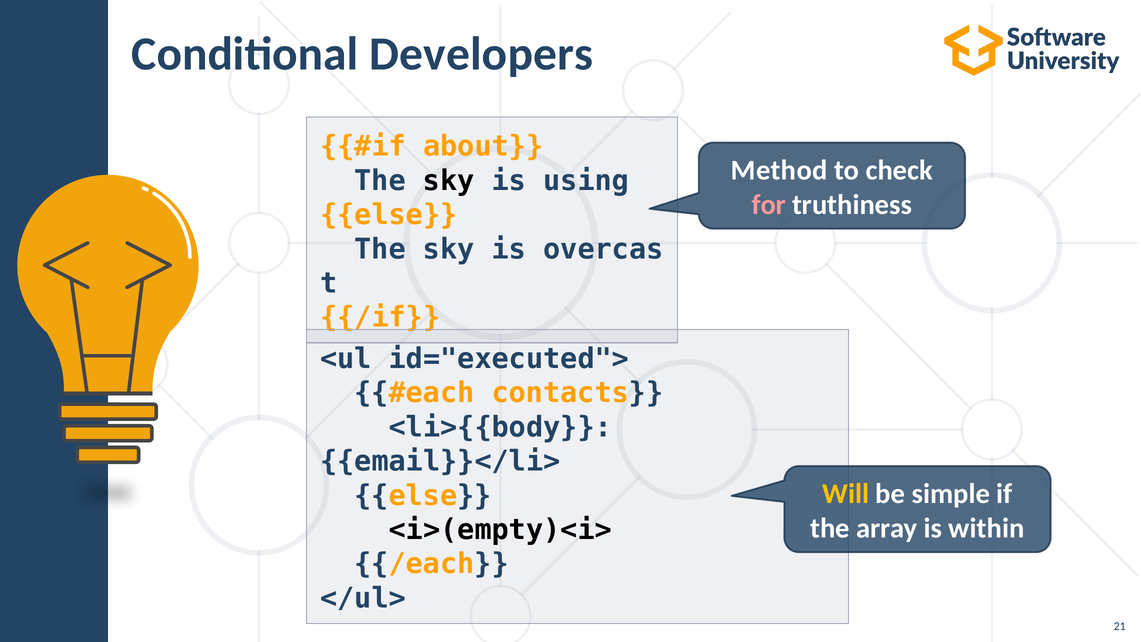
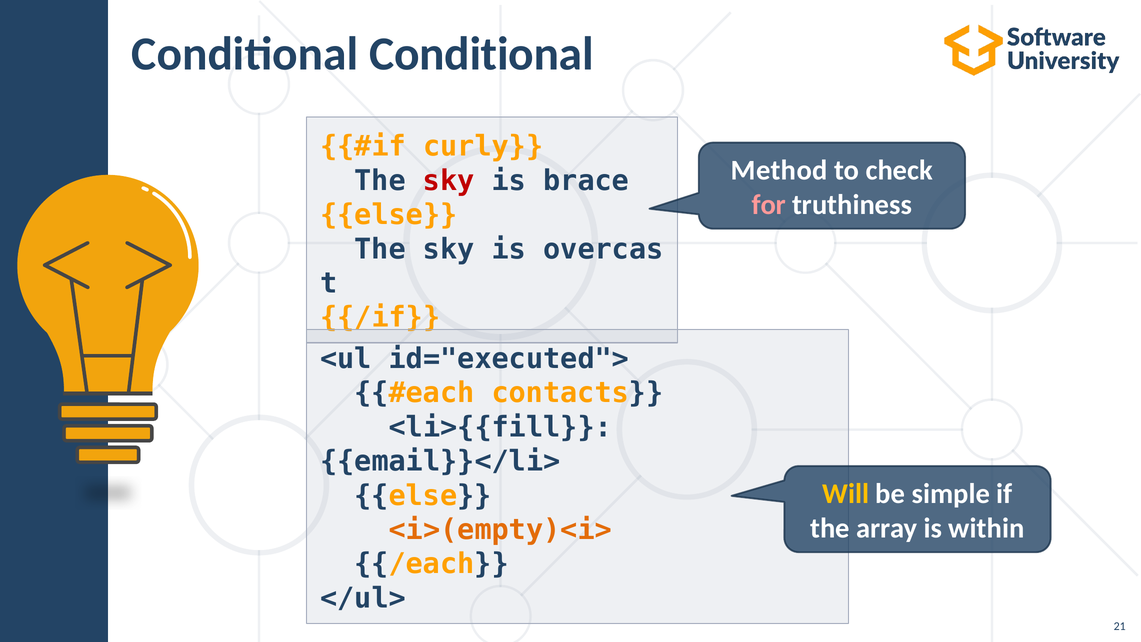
Conditional Developers: Developers -> Conditional (481, 54)
about: about -> curly (483, 146)
sky colour: black -> red (449, 181)
using: using -> brace (586, 181)
<li>{{body: <li>{{body -> <li>{{fill (500, 427)
<i>(empty)<i> colour: black -> orange (500, 530)
